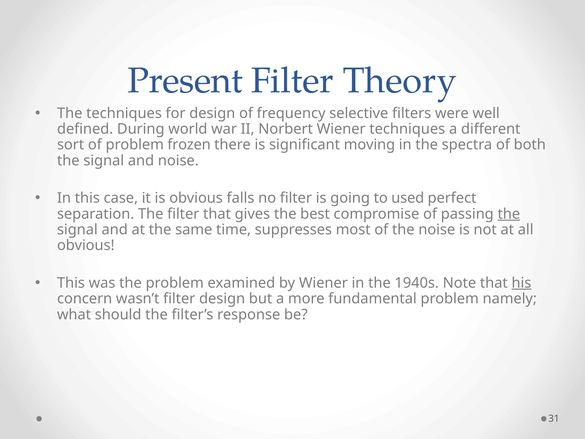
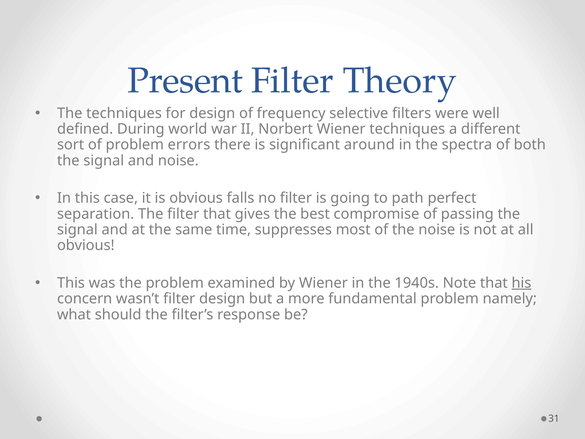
frozen: frozen -> errors (189, 145)
moving: moving -> around (369, 145)
used: used -> path (408, 198)
the underline: present -> none (509, 214)
